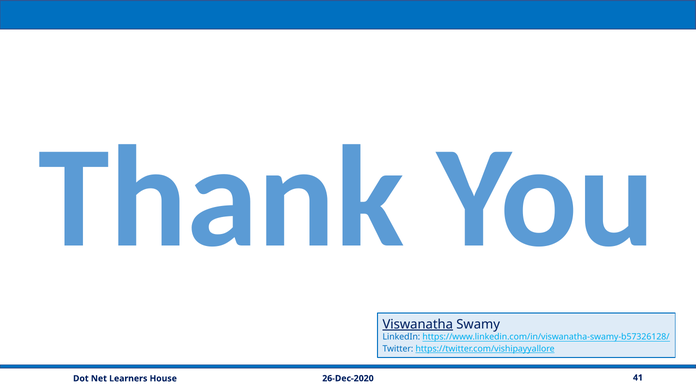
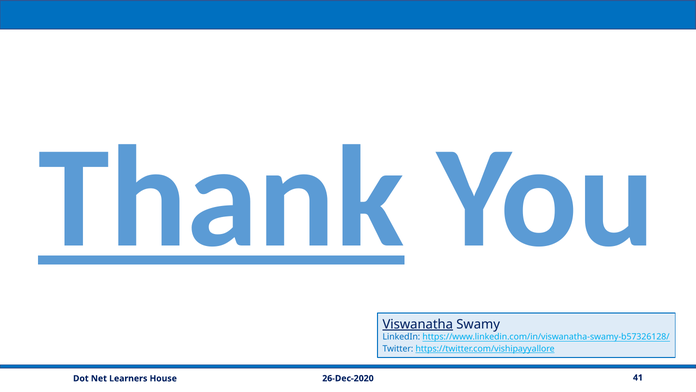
Thank underline: none -> present (221, 198)
